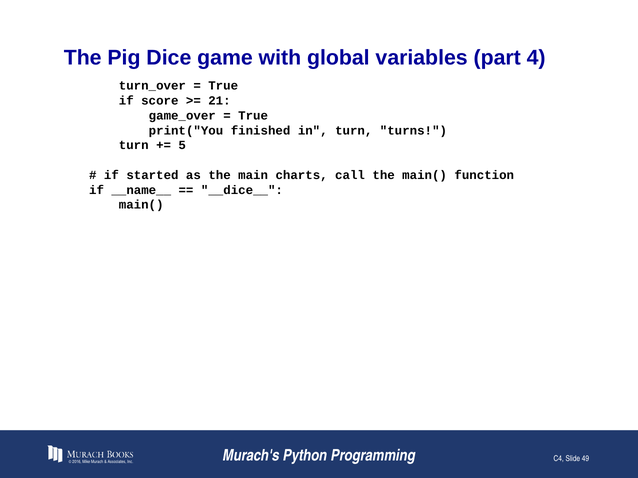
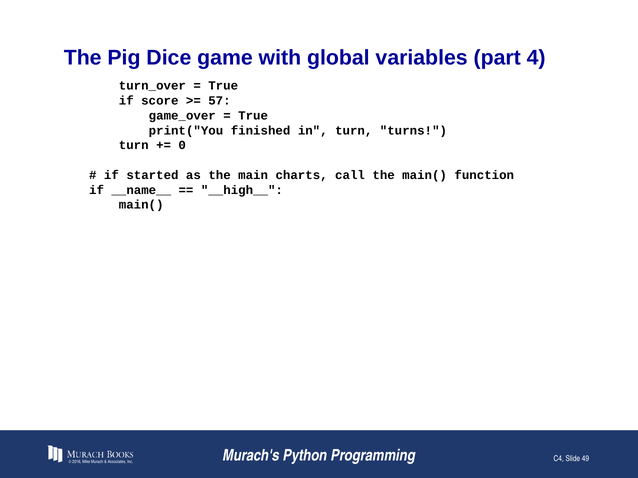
21: 21 -> 57 (219, 101)
5: 5 -> 0 (182, 146)
__dice__: __dice__ -> __high__ (242, 190)
